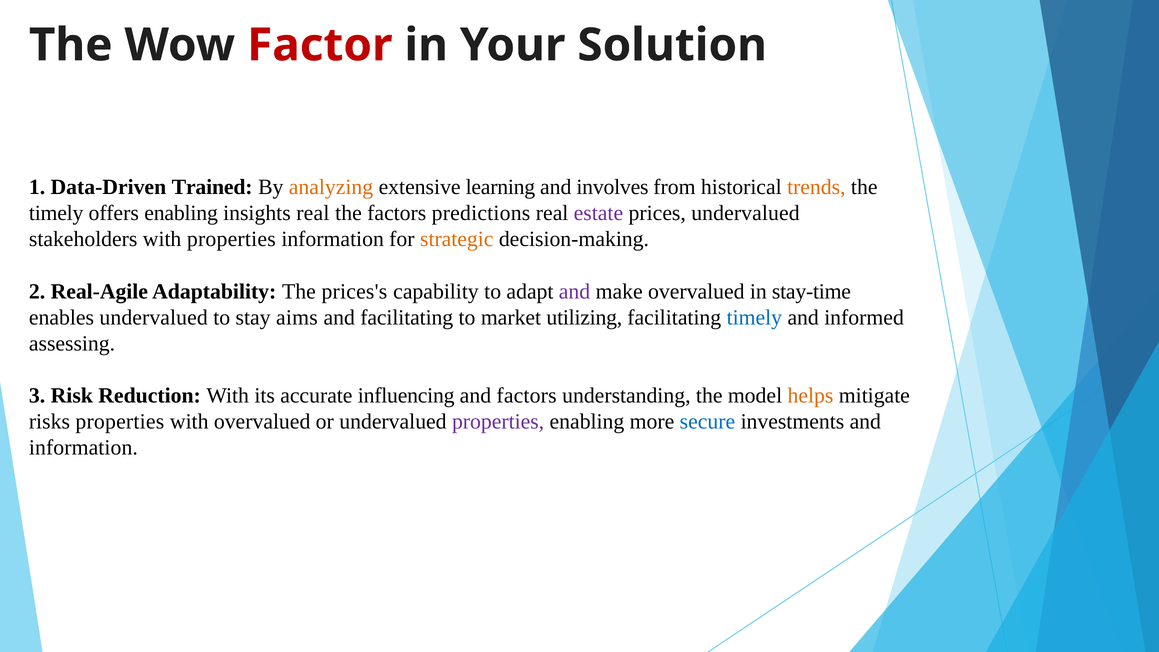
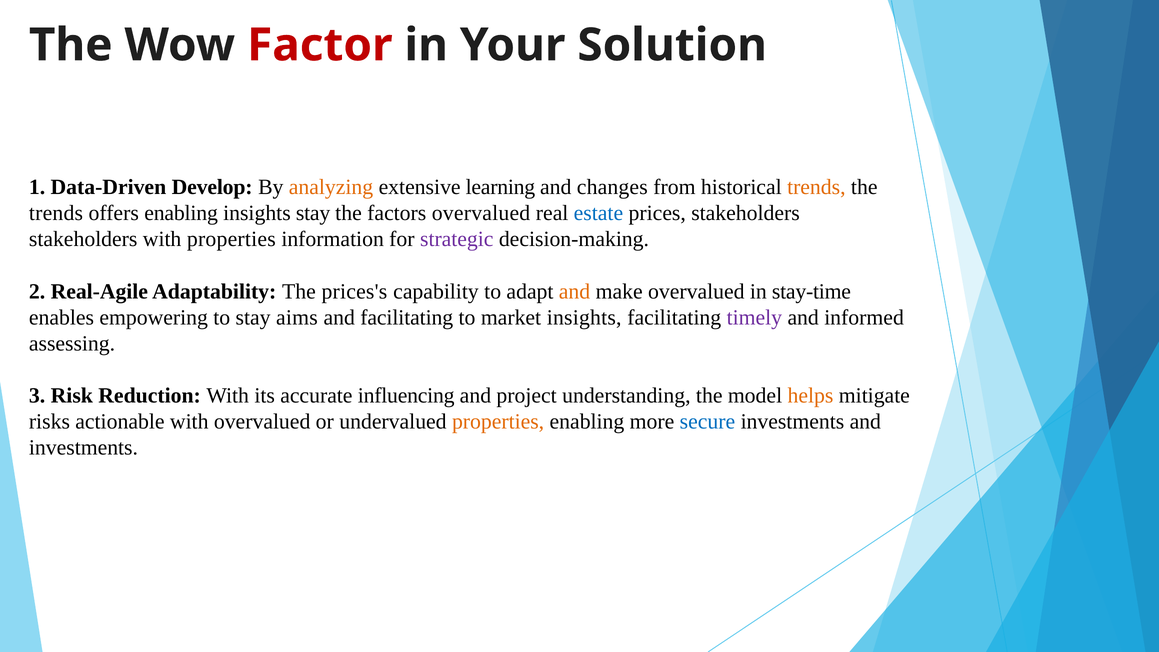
Trained: Trained -> Develop (212, 187)
involves: involves -> changes (612, 187)
timely: timely -> trends (56, 213)
insights real: real -> stay (313, 213)
factors predictions: predictions -> overvalued (481, 213)
estate colour: purple -> blue (598, 213)
prices undervalued: undervalued -> stakeholders (746, 213)
strategic colour: orange -> purple (457, 239)
and colour: purple -> orange (575, 291)
enables undervalued: undervalued -> empowering (154, 317)
market utilizing: utilizing -> insights (584, 317)
timely colour: blue -> purple (754, 317)
and factors: factors -> project (527, 396)
risks properties: properties -> actionable (120, 422)
properties colour: purple -> orange (498, 422)
information: information -> investments (83, 448)
